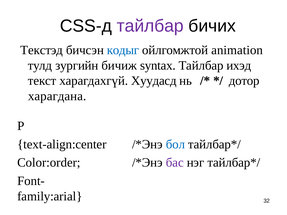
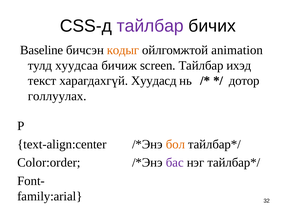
Текстэд: Текстэд -> Baseline (42, 50)
кодыг colour: blue -> orange (123, 50)
зургийн: зургийн -> хуудсаа (77, 66)
syntax: syntax -> screen (158, 66)
харагдана: харагдана -> голлуулах (57, 96)
бол colour: blue -> orange (175, 144)
